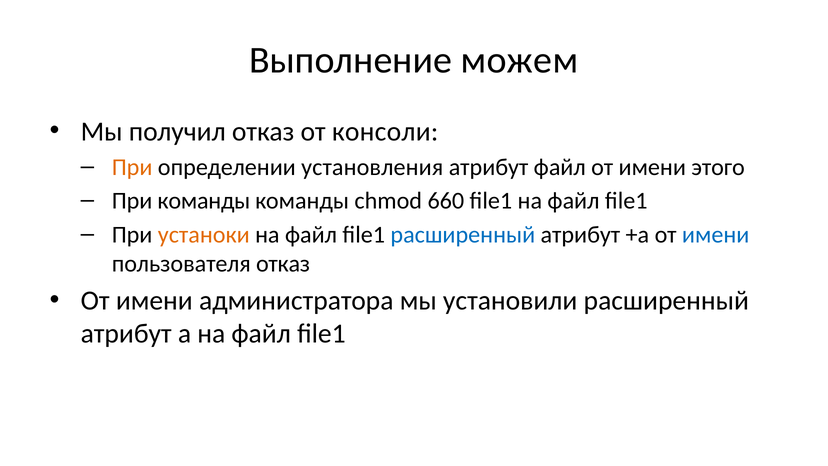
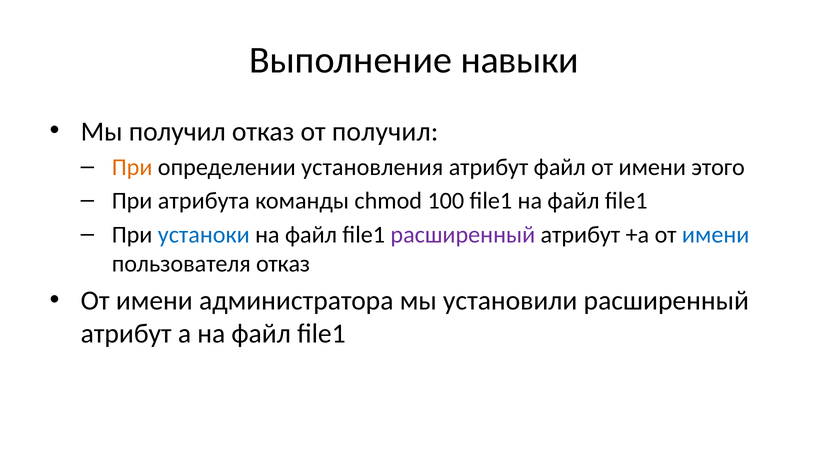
можем: можем -> навыки (520, 60)
от консоли: консоли -> получил (385, 131)
При команды: команды -> атрибута (204, 201)
660: 660 -> 100 (446, 201)
устаноки colour: orange -> blue (204, 235)
расширенный colour: blue -> purple (463, 235)
